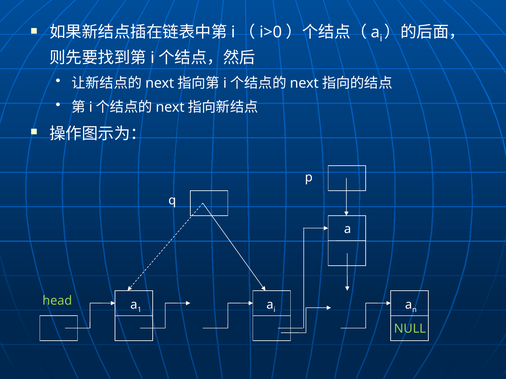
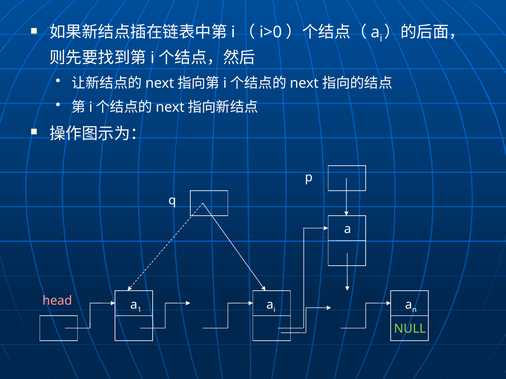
head colour: light green -> pink (57, 301)
